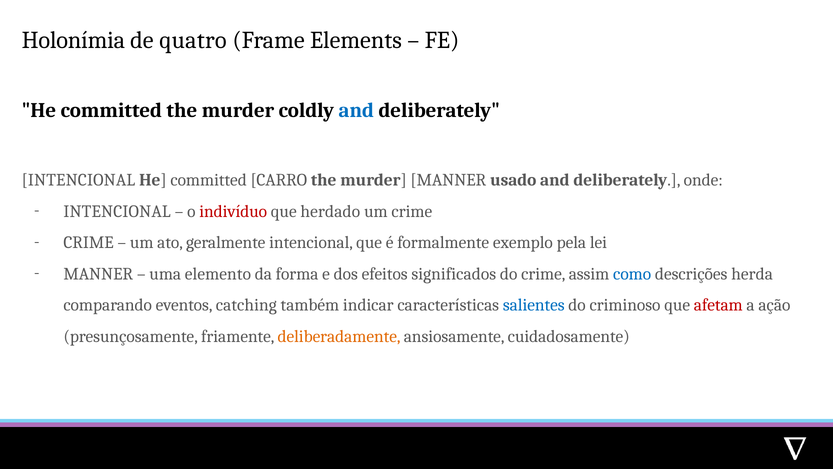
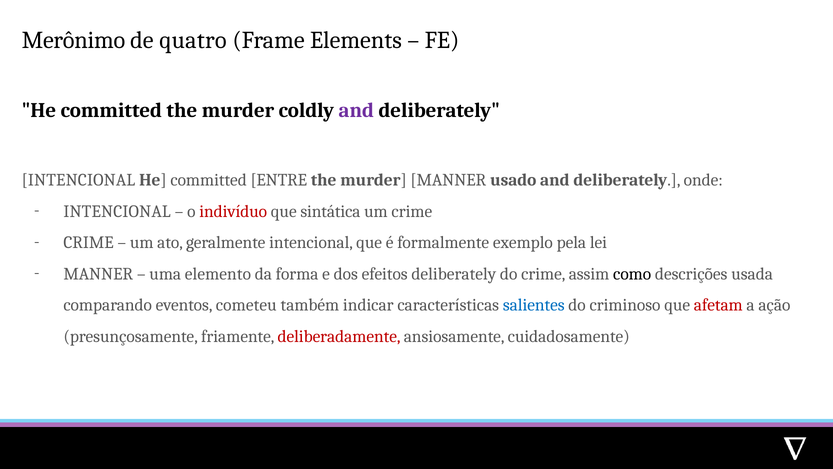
Holonímia: Holonímia -> Merônimo (73, 40)
and colour: blue -> purple (356, 110)
CARRO: CARRO -> ENTRE (279, 180)
herdado: herdado -> sintática (330, 211)
efeitos significados: significados -> deliberately (454, 274)
como colour: blue -> black (632, 274)
herda: herda -> usada (752, 274)
catching: catching -> cometeu (246, 305)
deliberadamente colour: orange -> red (339, 336)
